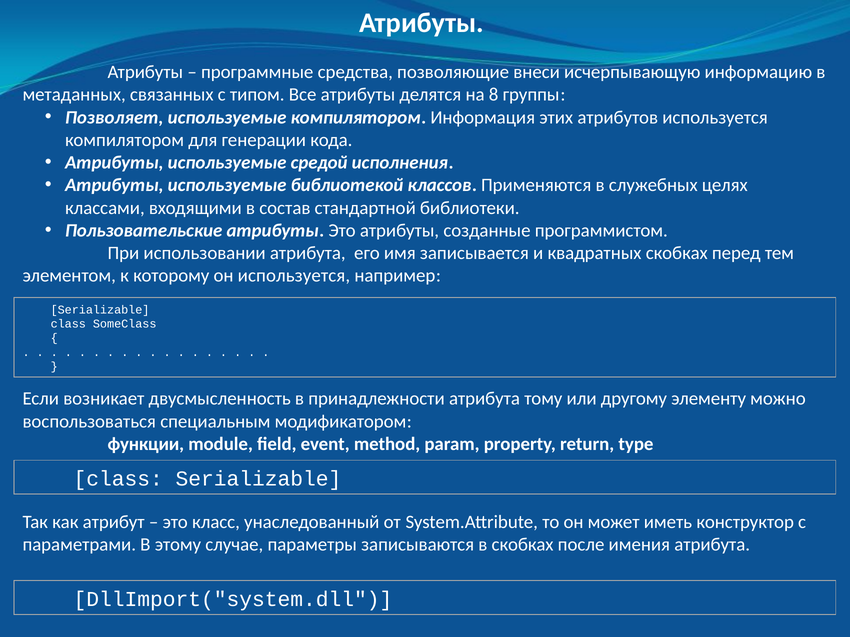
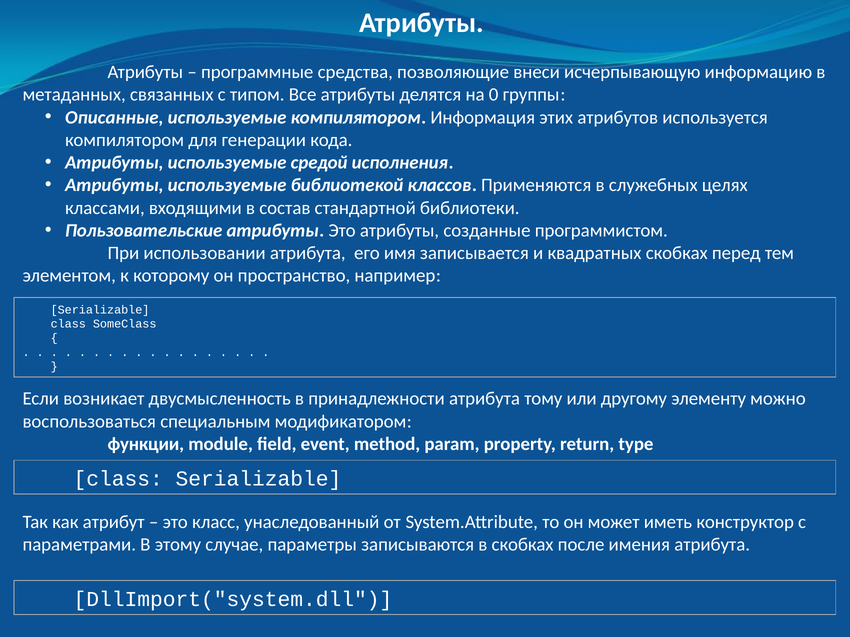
8: 8 -> 0 (494, 95)
Позволяет: Позволяет -> Описанные (114, 117)
он используется: используется -> пространство (294, 276)
